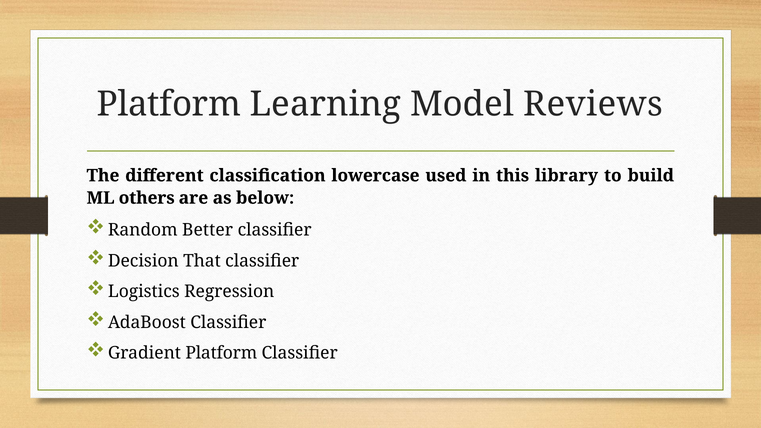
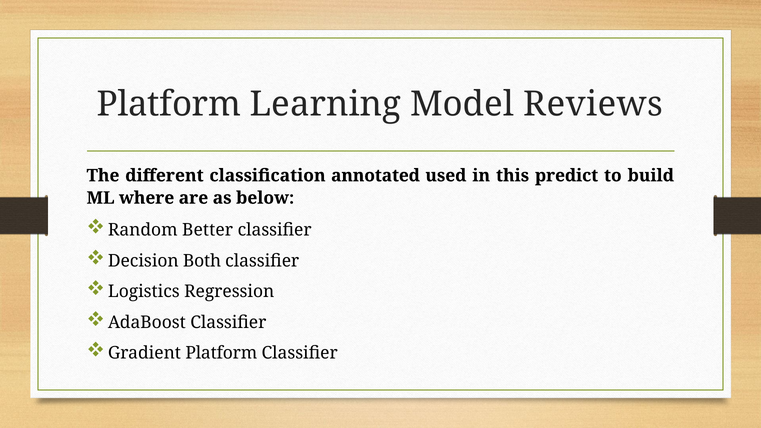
lowercase: lowercase -> annotated (376, 176)
library: library -> predict (567, 176)
others: others -> where (147, 198)
That: That -> Both (202, 261)
